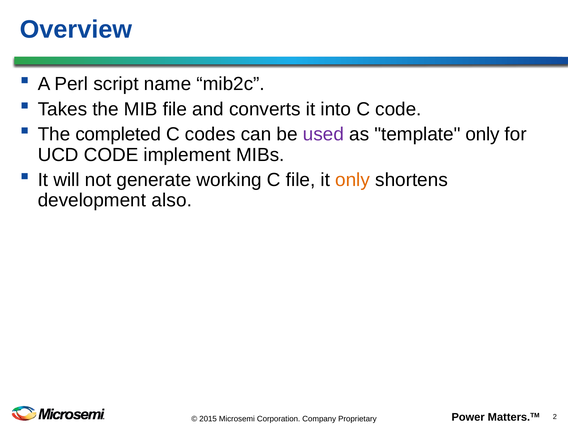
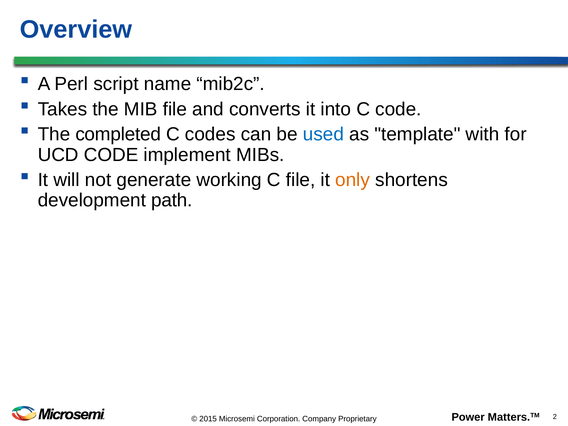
used colour: purple -> blue (323, 134)
template only: only -> with (483, 134)
also: also -> path (172, 200)
